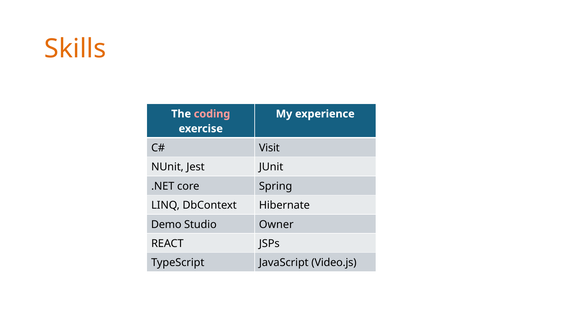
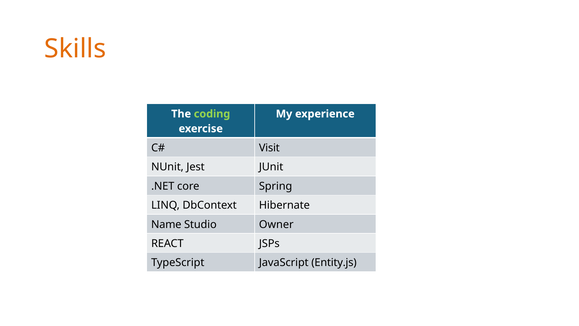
coding colour: pink -> light green (212, 114)
Demo: Demo -> Name (166, 224)
Video.js: Video.js -> Entity.js (334, 262)
